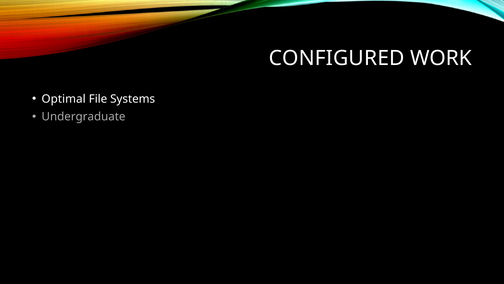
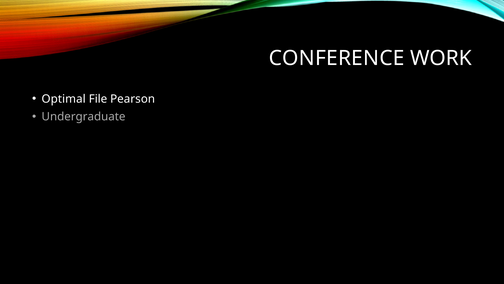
CONFIGURED: CONFIGURED -> CONFERENCE (337, 58)
Systems: Systems -> Pearson (133, 99)
